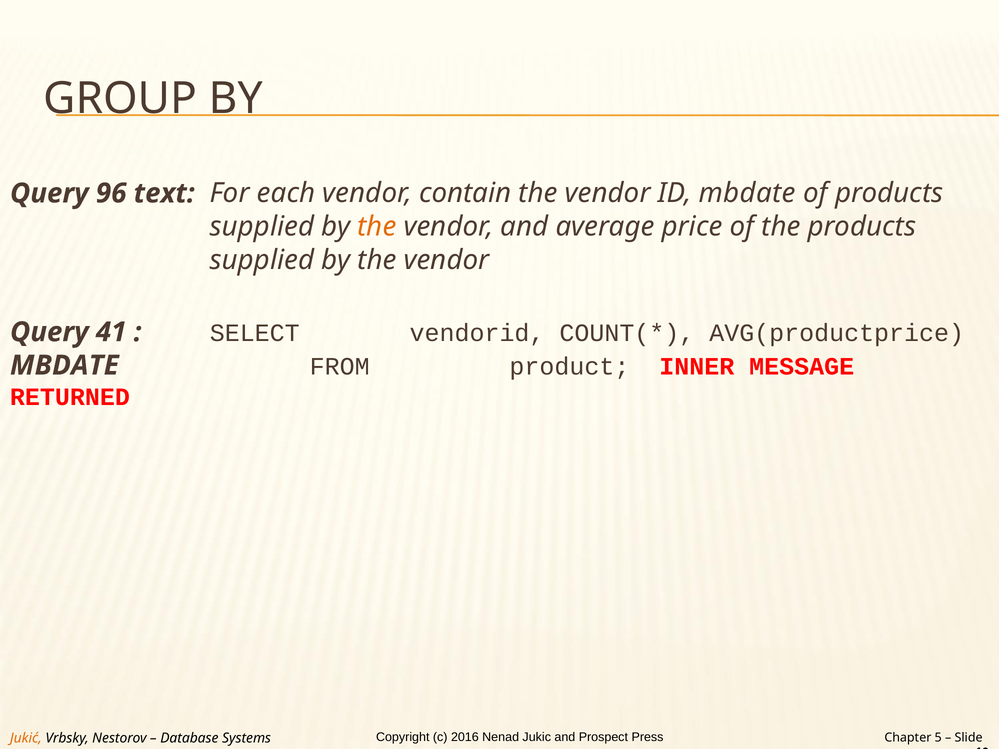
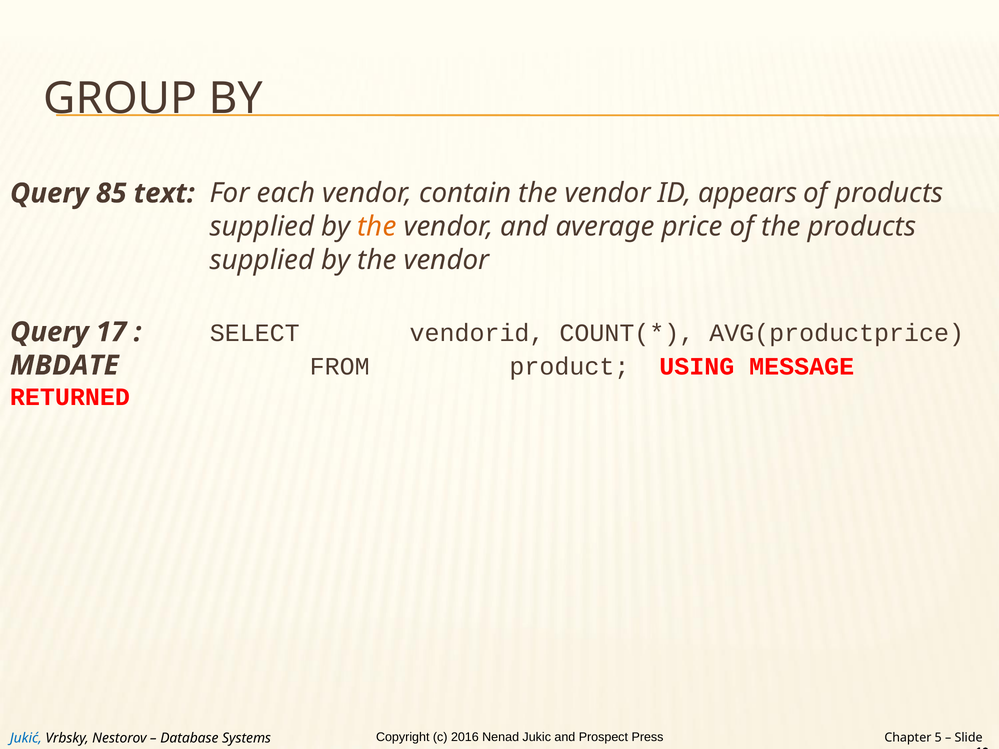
96: 96 -> 85 (111, 193)
ID mbdate: mbdate -> appears (748, 193)
41: 41 -> 17 (111, 332)
INNER: INNER -> USING (697, 366)
Jukić colour: orange -> blue (26, 739)
